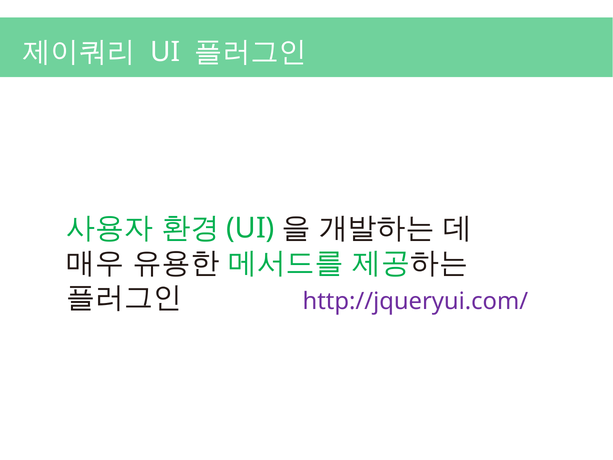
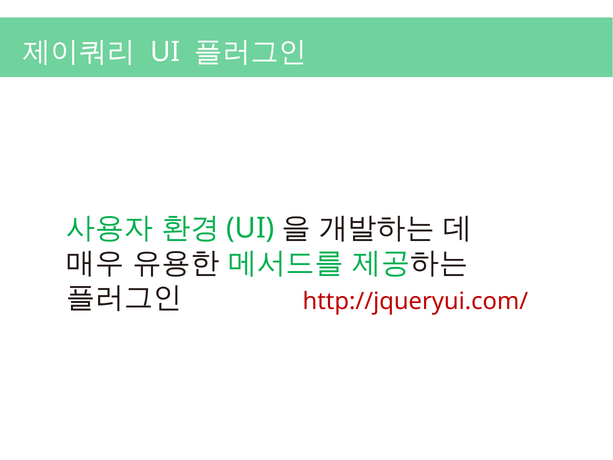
http://jqueryui.com/ colour: purple -> red (415, 301)
